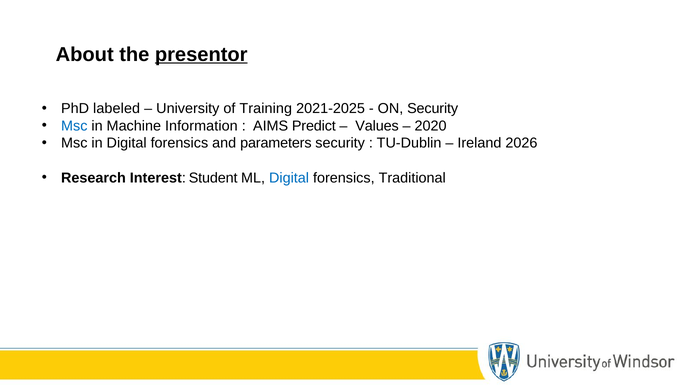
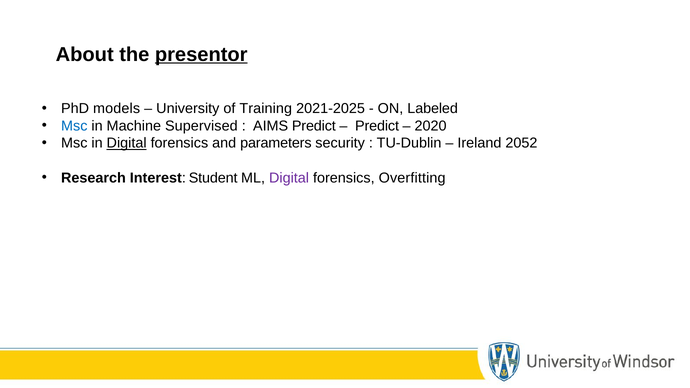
labeled: labeled -> models (117, 109)
ON Security: Security -> Labeled (433, 109)
Information: Information -> Supervised (201, 126)
Values: Values -> Predict (377, 126)
Digital underline: none -> present (127, 143)
2026: 2026 -> 2052 (521, 143)
Digital colour: blue -> purple (289, 178)
Traditional: Traditional -> Overfitting (412, 178)
